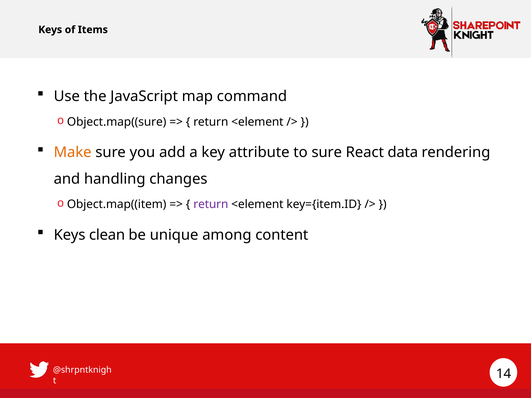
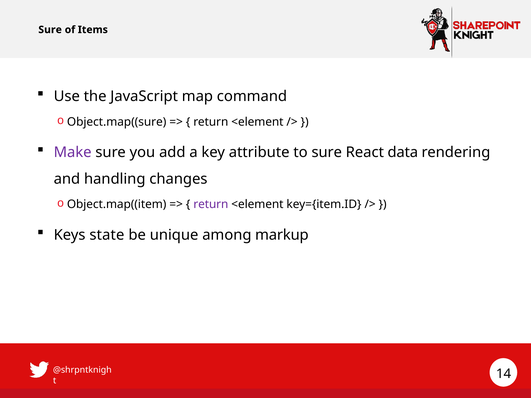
Keys: Keys -> Sure (50, 30)
Make colour: orange -> purple (73, 152)
clean: clean -> state (107, 235)
content: content -> markup (282, 235)
